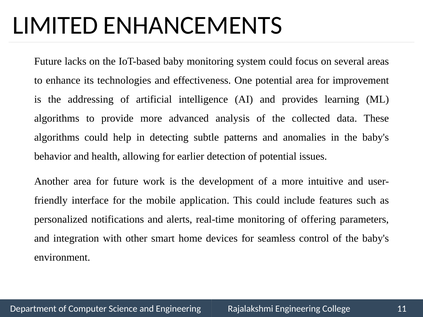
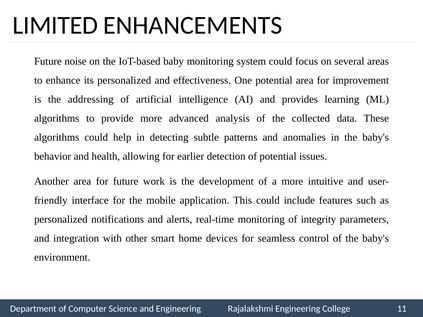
lacks: lacks -> noise (76, 61)
its technologies: technologies -> personalized (124, 80)
offering: offering -> integrity (319, 220)
